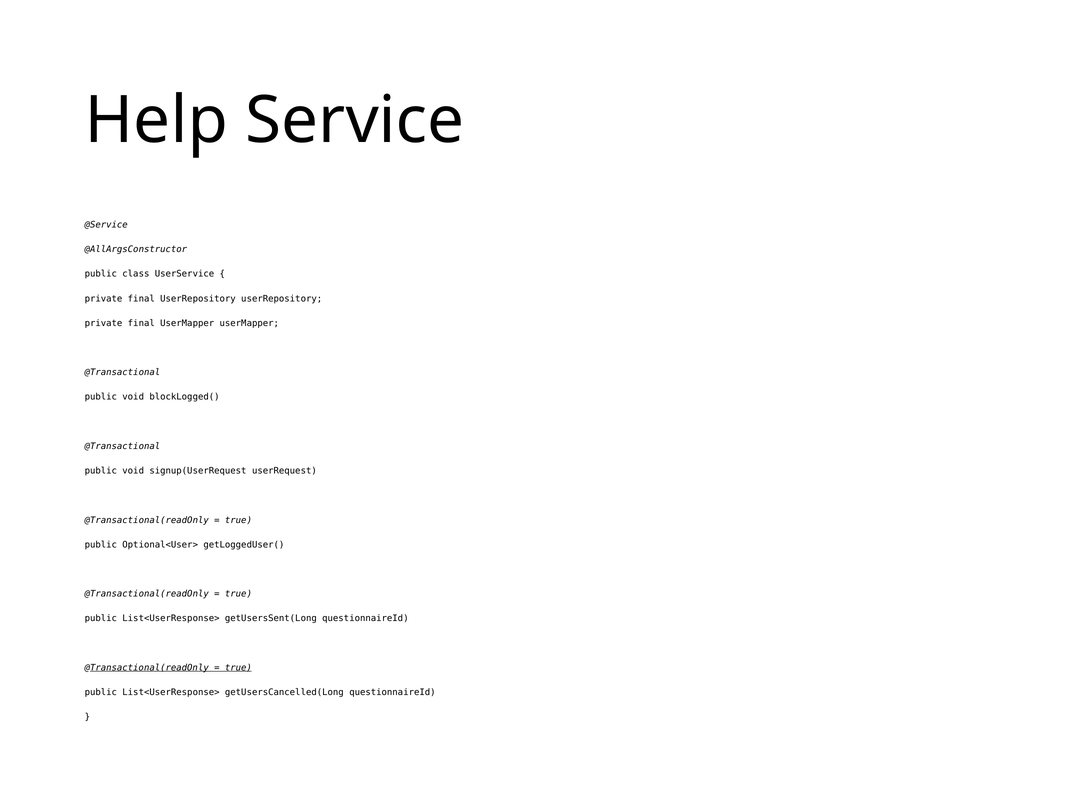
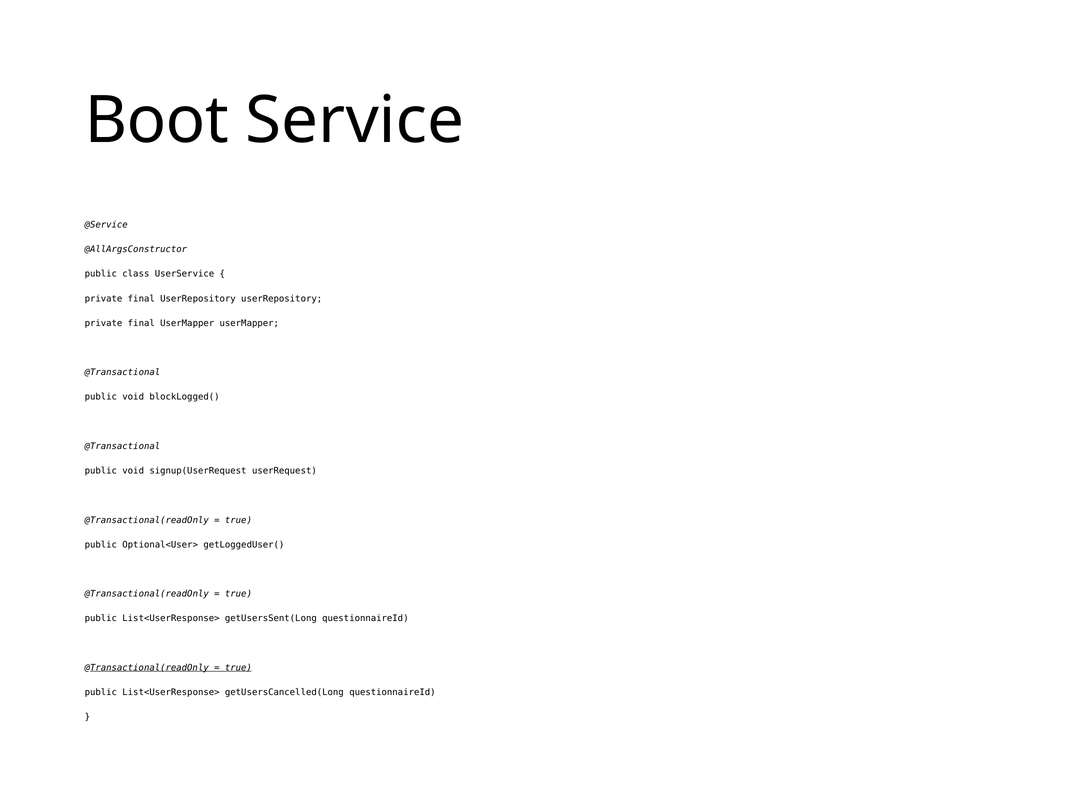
Help: Help -> Boot (157, 120)
